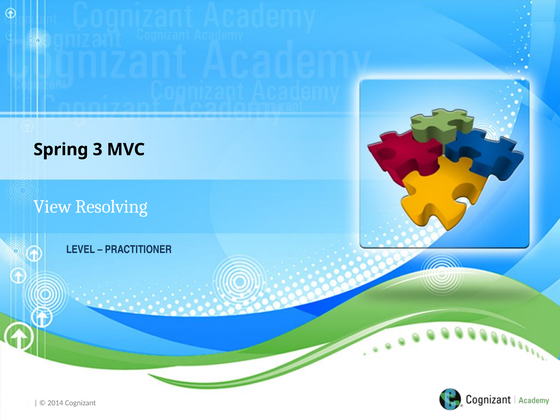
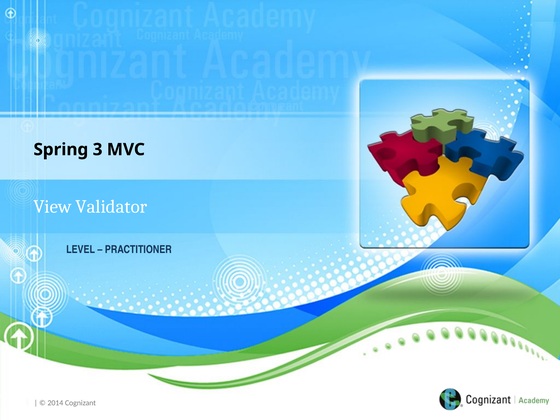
Resolving: Resolving -> Validator (111, 207)
